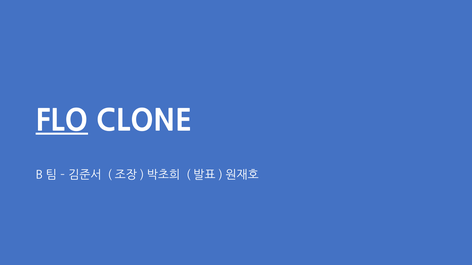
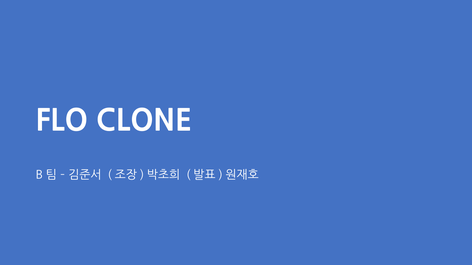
FLO underline: present -> none (62, 121)
